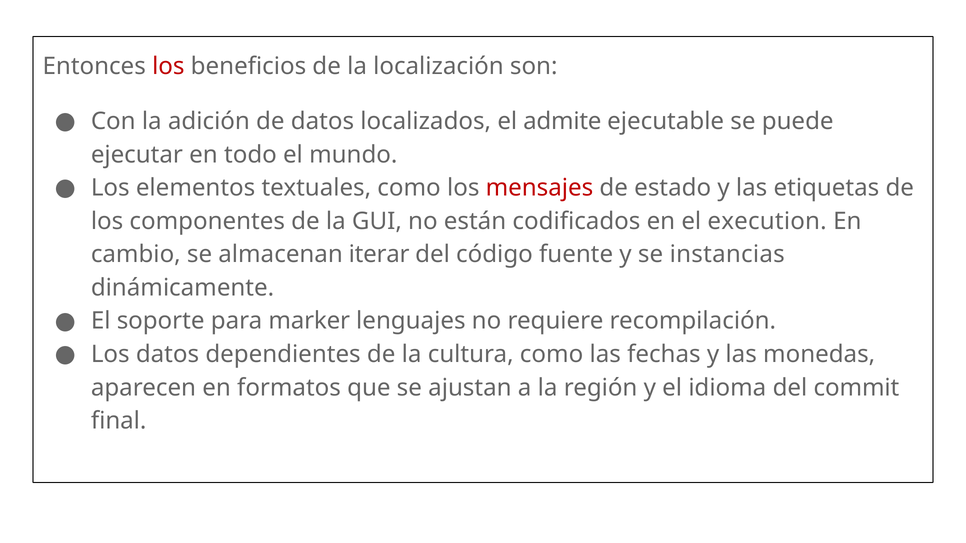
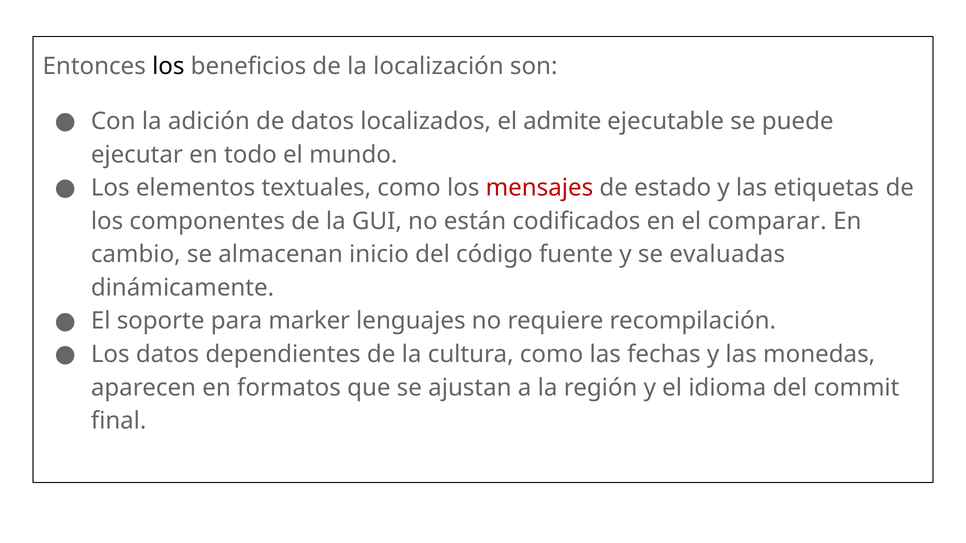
los colour: red -> black (168, 67)
execution: execution -> comparar (767, 221)
iterar: iterar -> inicio (379, 255)
instancias: instancias -> evaluadas (727, 255)
